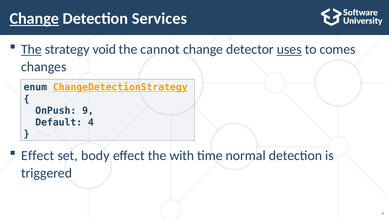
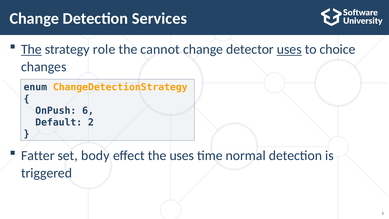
Change underline: present -> none (34, 18)
void: void -> role (104, 49)
comes: comes -> choice (338, 49)
ChangeDetectionStrategy underline: present -> none (120, 87)
9: 9 -> 6 (88, 111)
4: 4 -> 2 (91, 122)
Effect: Effect -> Fatter (38, 156)
the with: with -> uses (182, 156)
